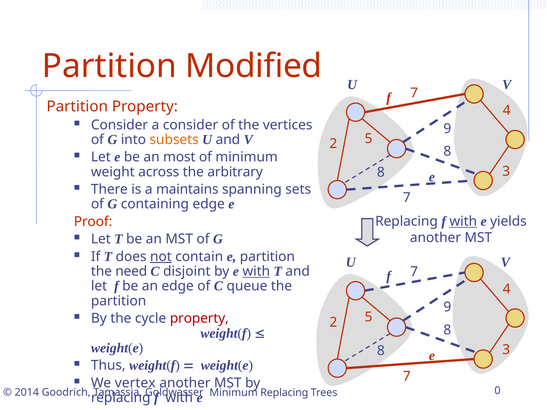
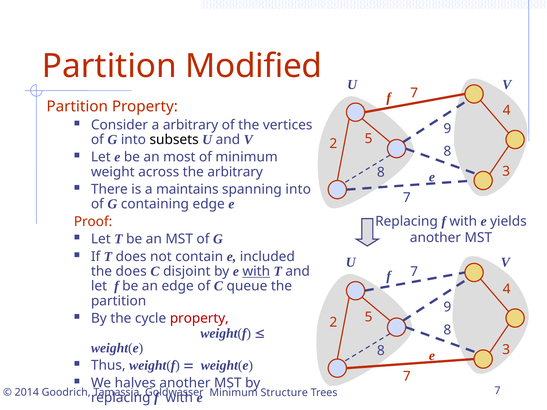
a consider: consider -> arbitrary (191, 125)
subsets colour: orange -> black (174, 140)
spanning sets: sets -> into (298, 189)
with underline: present -> none (463, 222)
not underline: present -> none (161, 257)
e partition: partition -> included (267, 257)
the need: need -> does (131, 272)
vertex: vertex -> halves (135, 383)
Minimum Replacing: Replacing -> Structure (284, 393)
Trees 0: 0 -> 7 (498, 391)
